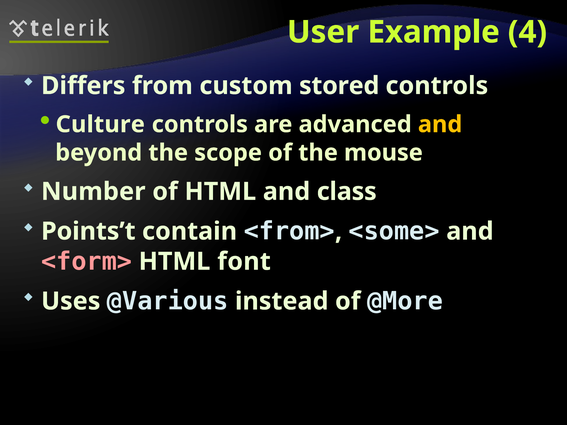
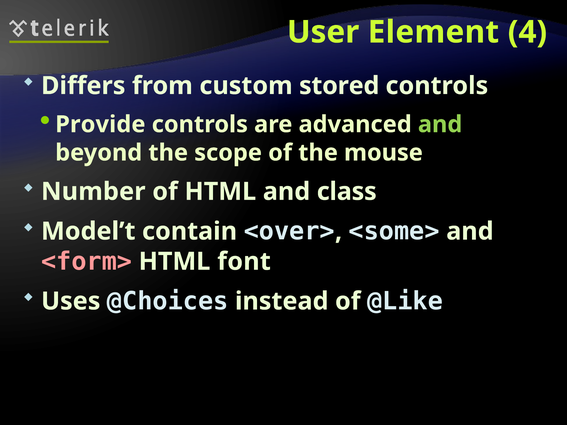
Example: Example -> Element (433, 32)
Culture: Culture -> Provide (100, 124)
and colour: yellow -> light green (440, 124)
Points’t: Points’t -> Model’t (88, 231)
<from>: <from> -> <over> (289, 231)
@Various: @Various -> @Choices (168, 301)
@More: @More -> @Like (405, 301)
